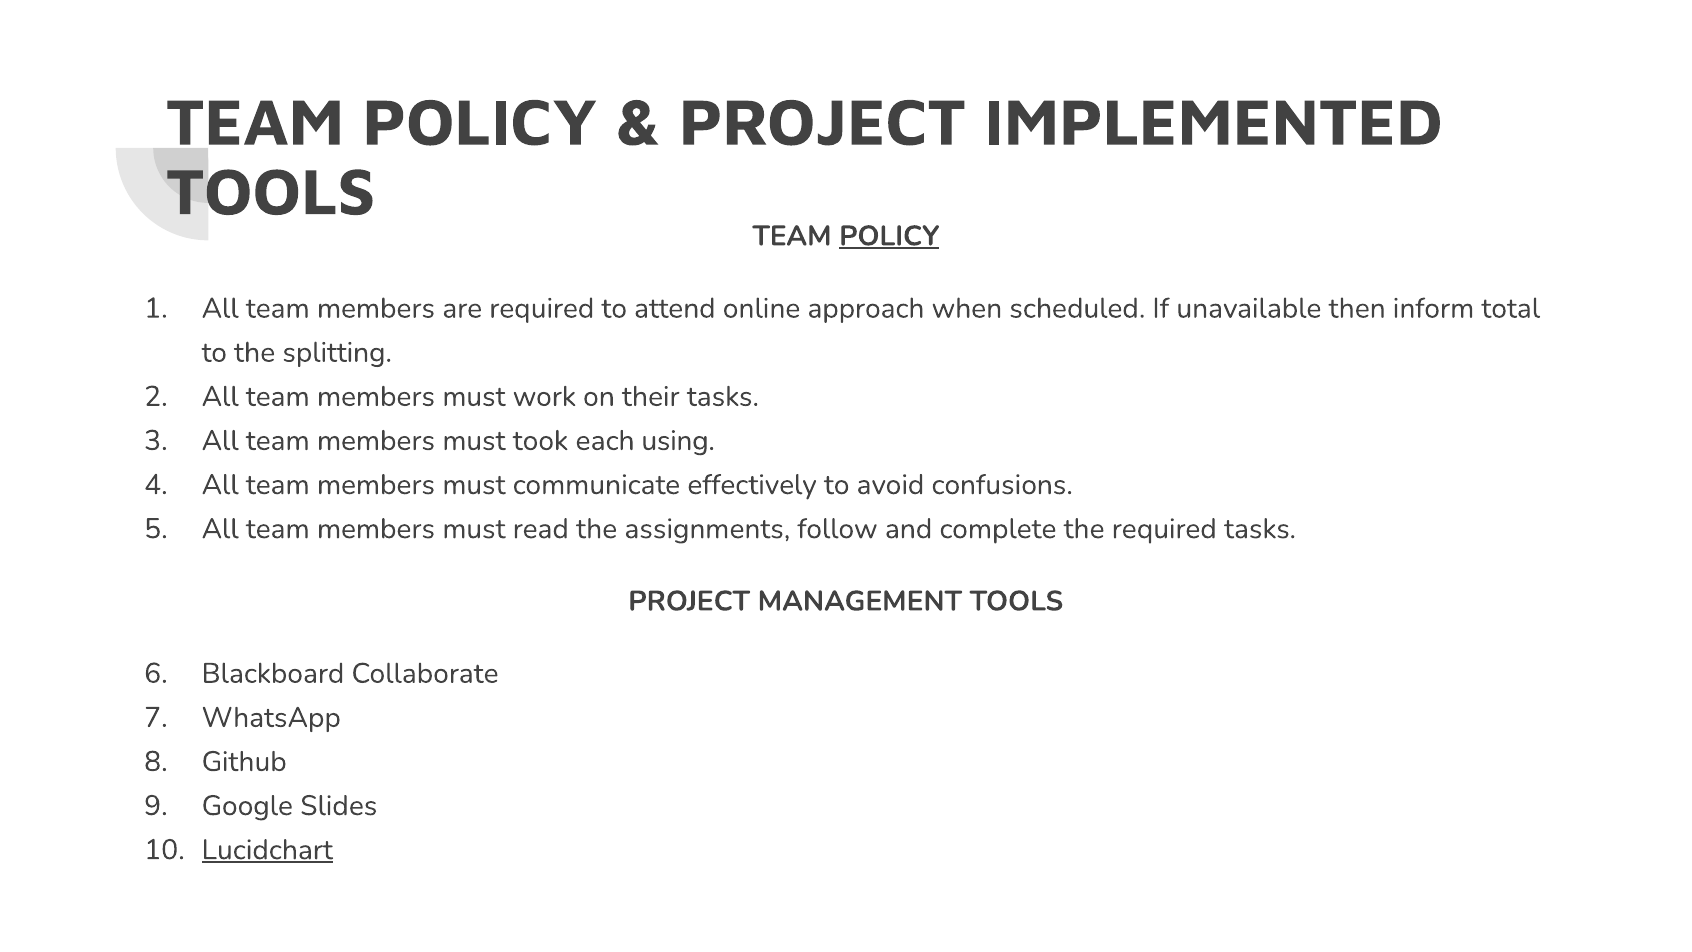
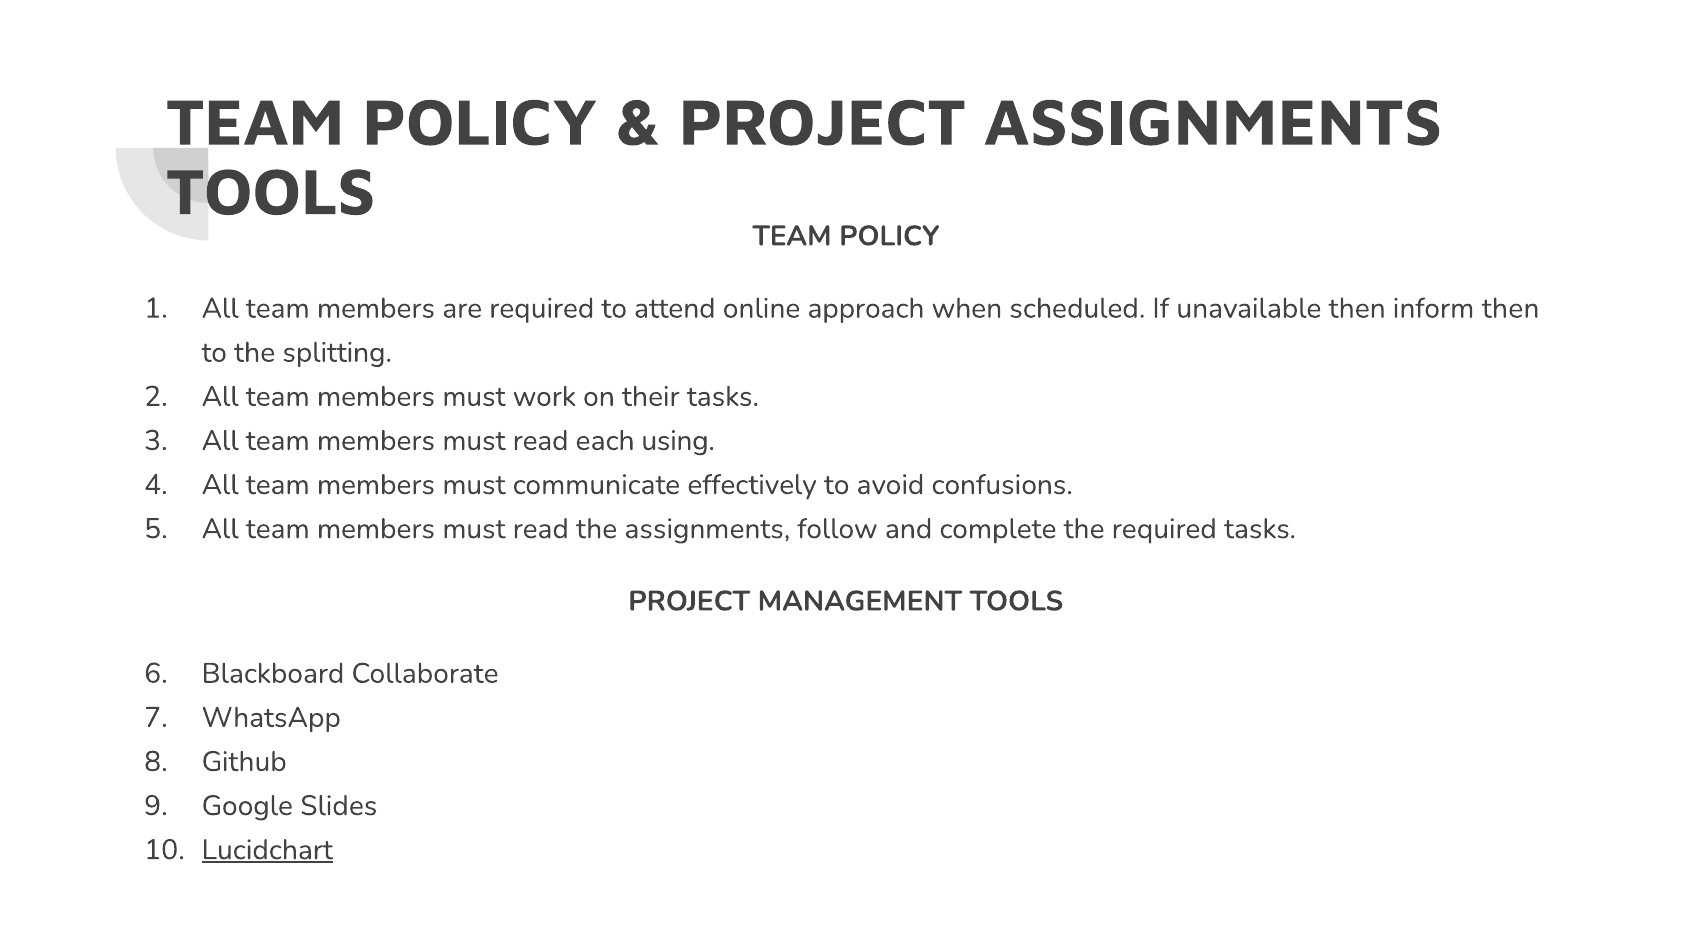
PROJECT IMPLEMENTED: IMPLEMENTED -> ASSIGNMENTS (1213, 123)
POLICY underline: present -> none (889, 236)
inform total: total -> then (1511, 308)
took: took -> read (541, 441)
